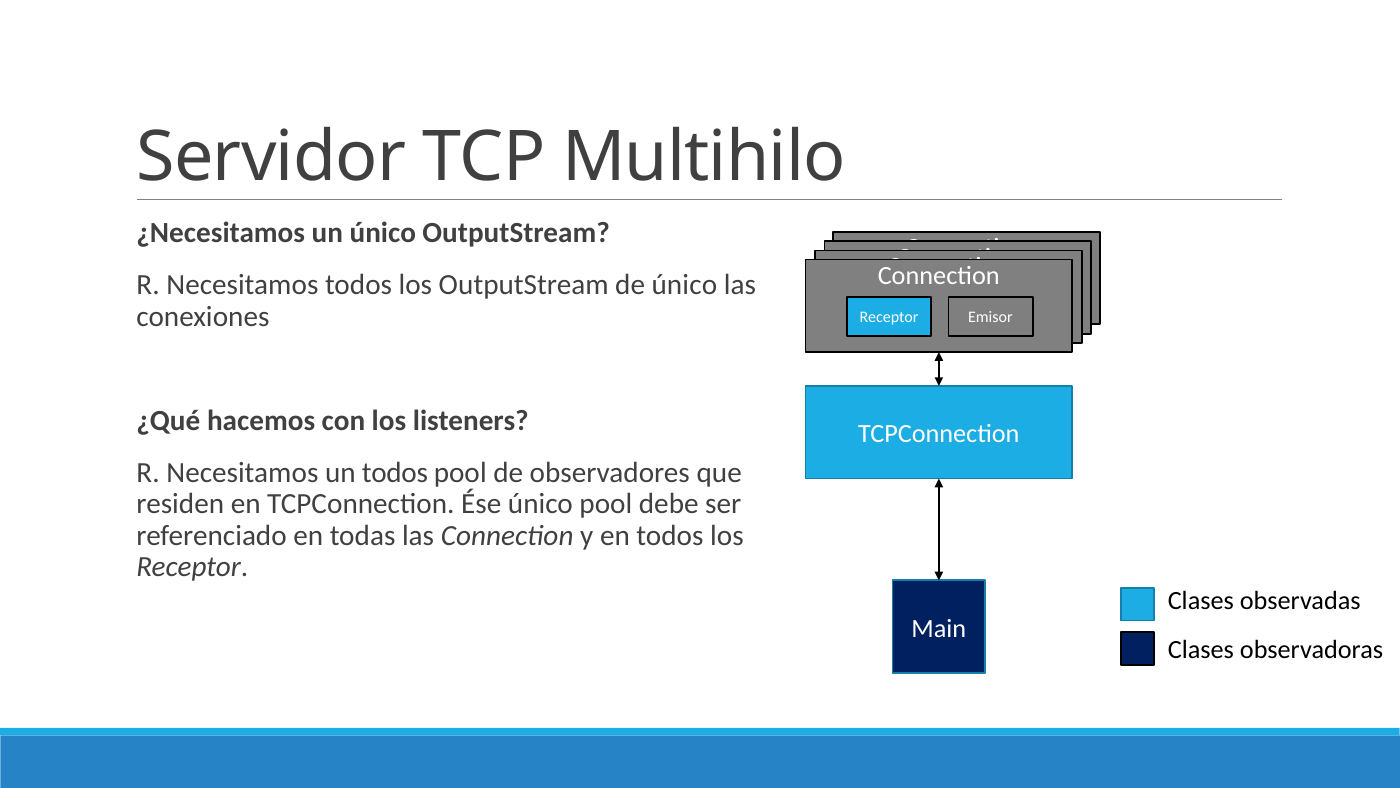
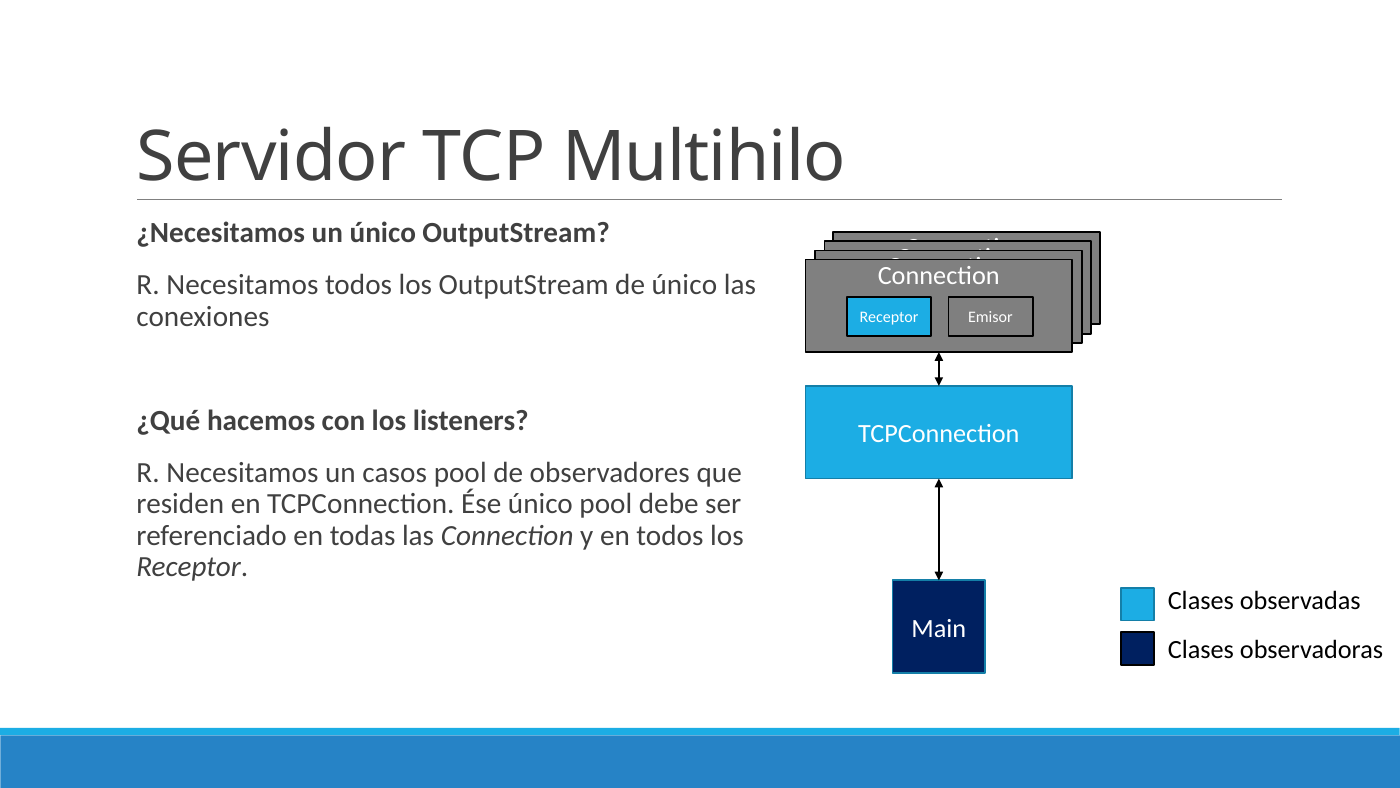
un todos: todos -> casos (395, 472)
